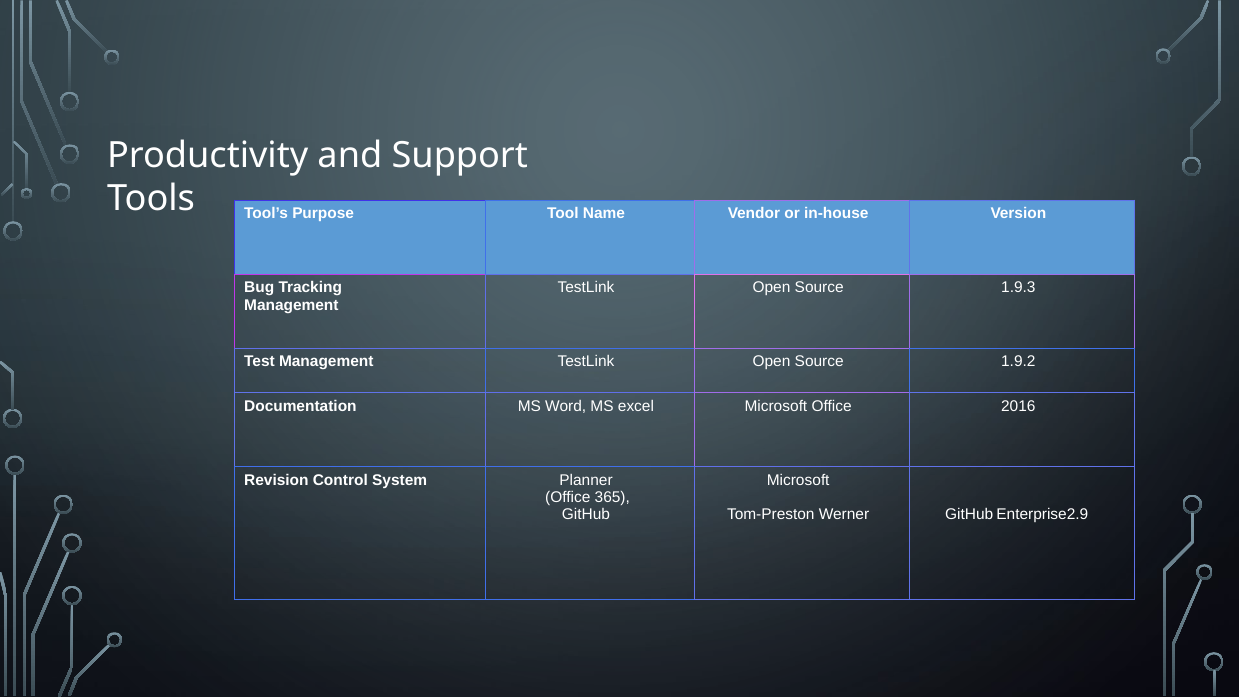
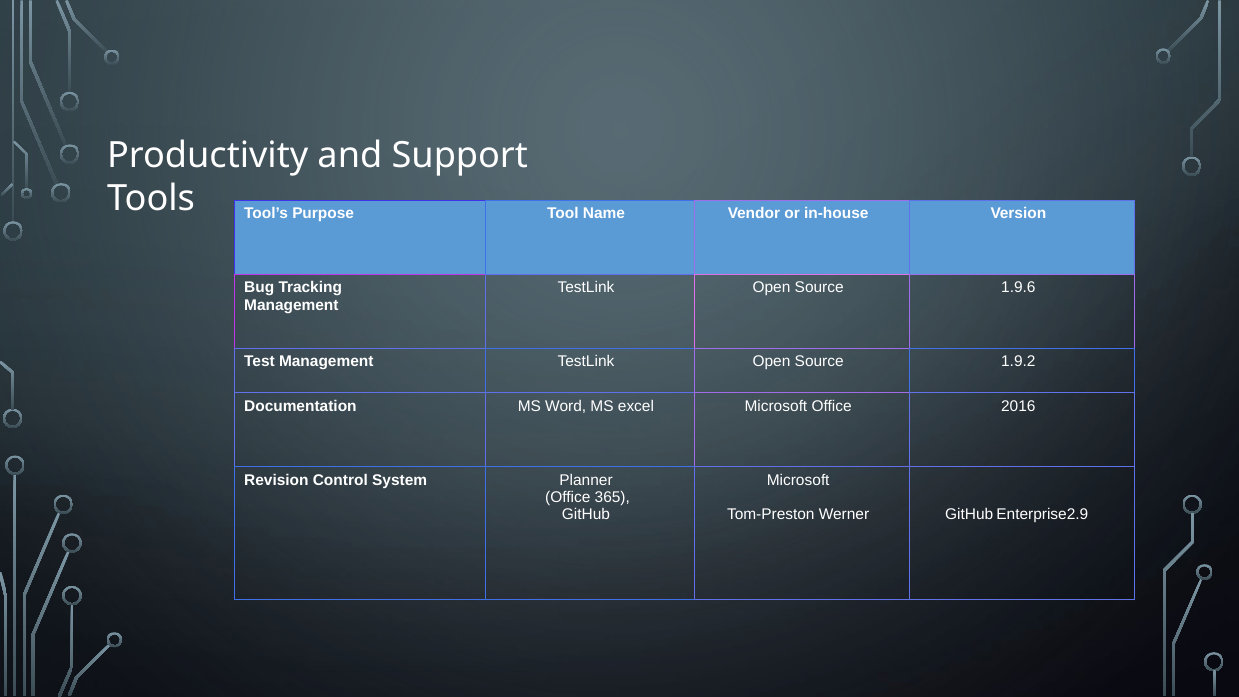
1.9.3: 1.9.3 -> 1.9.6 (1018, 288)
